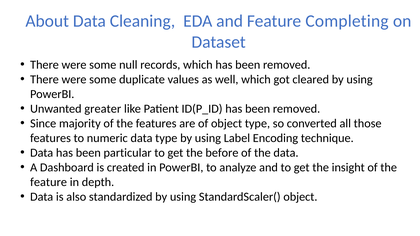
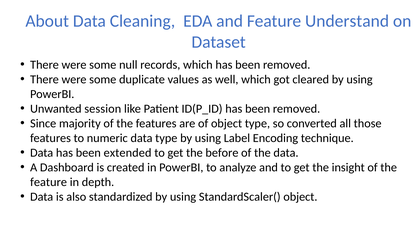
Completing: Completing -> Understand (347, 21)
greater: greater -> session (103, 109)
particular: particular -> extended (128, 153)
